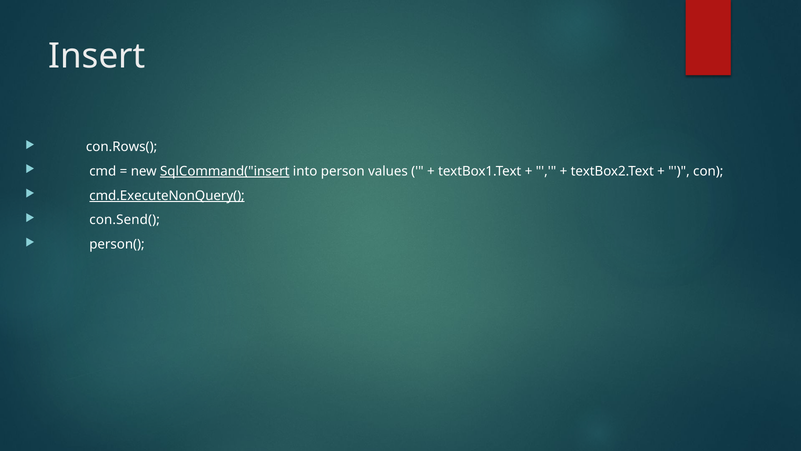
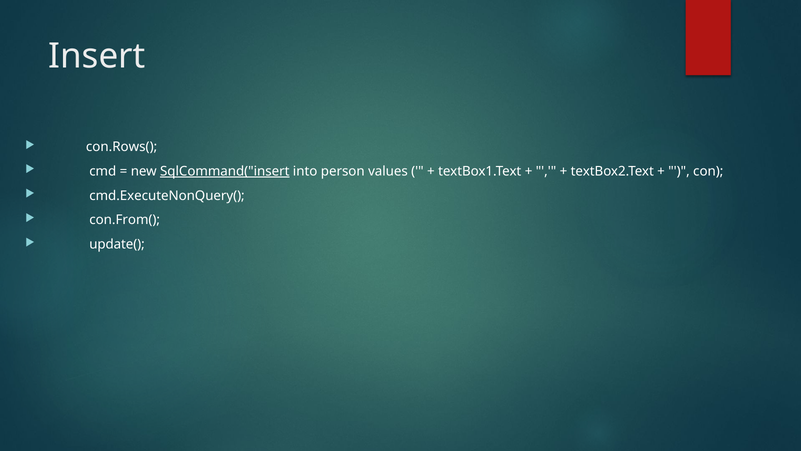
cmd.ExecuteNonQuery( underline: present -> none (167, 195)
con.Send(: con.Send( -> con.From( (125, 220)
person(: person( -> update( (117, 244)
